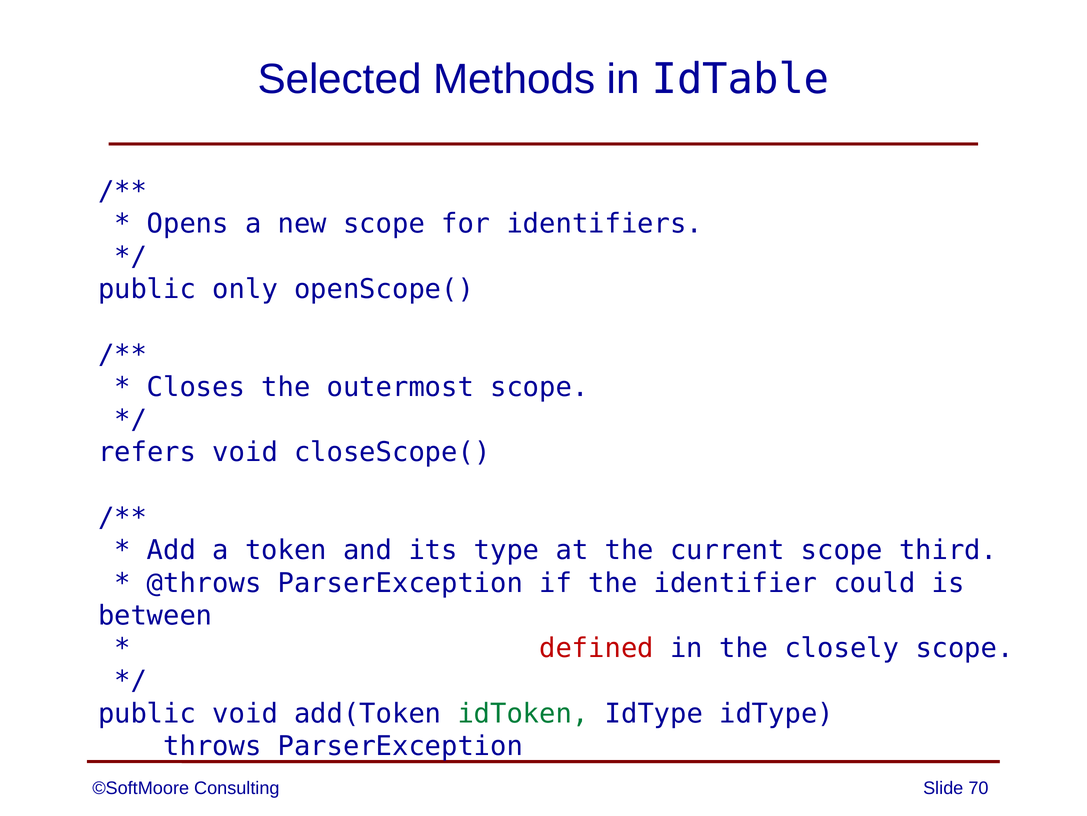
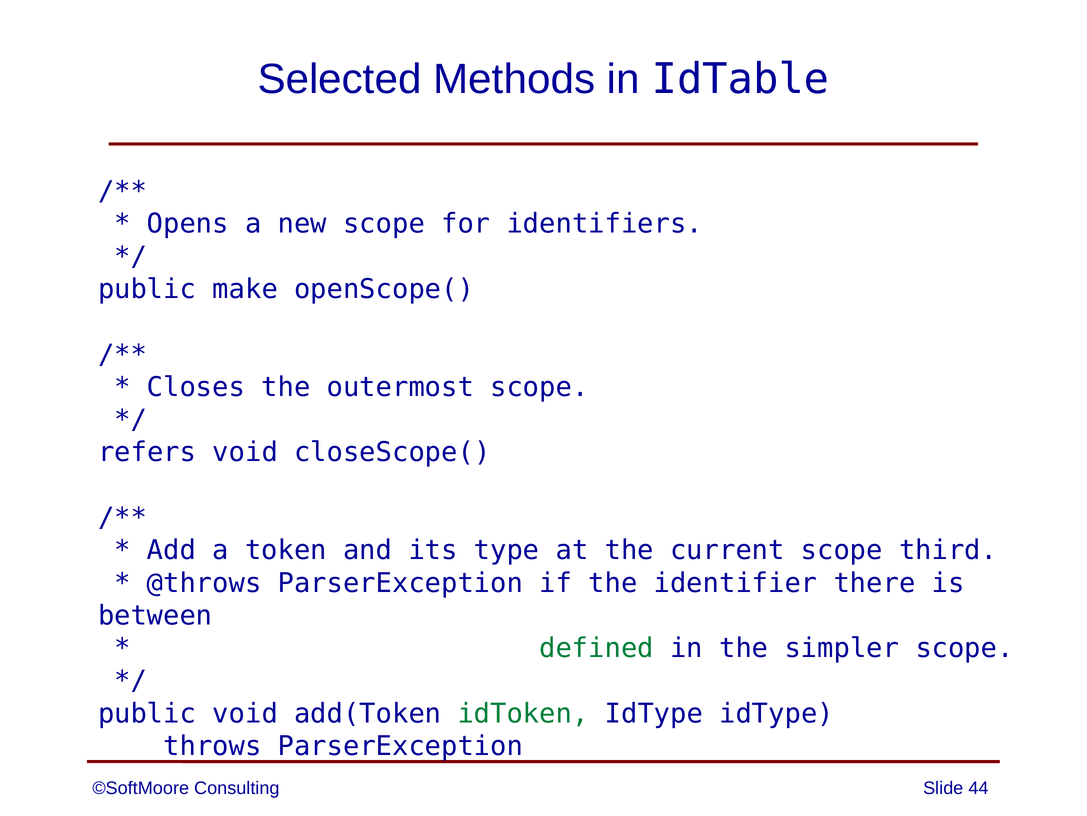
only: only -> make (245, 289)
could: could -> there (875, 583)
defined colour: red -> green (597, 648)
closely: closely -> simpler (842, 648)
70: 70 -> 44 (978, 788)
